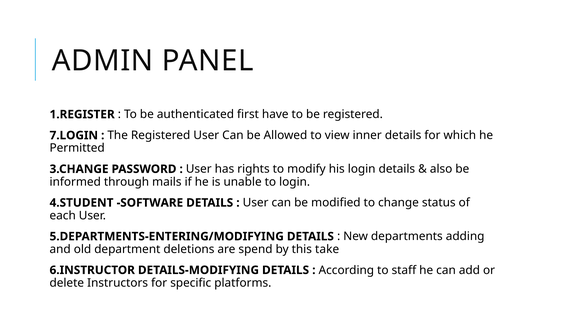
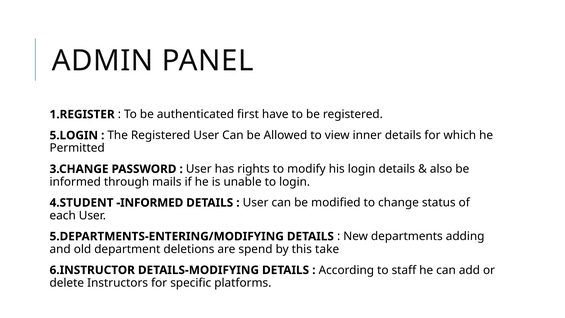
7.LOGIN: 7.LOGIN -> 5.LOGIN (74, 135)
4.STUDENT SOFTWARE: SOFTWARE -> INFORMED (150, 203)
